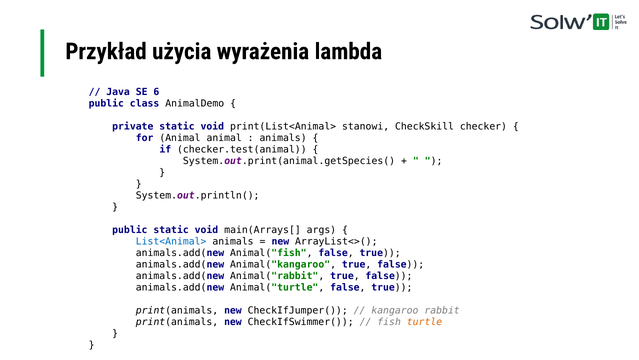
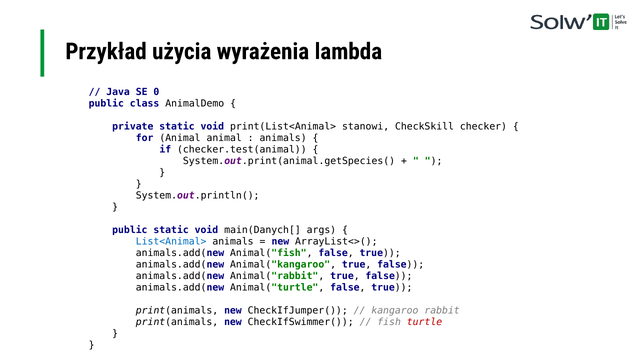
6: 6 -> 0 (156, 92)
main(Arrays[: main(Arrays[ -> main(Danych[ (263, 230)
turtle colour: orange -> red (424, 322)
